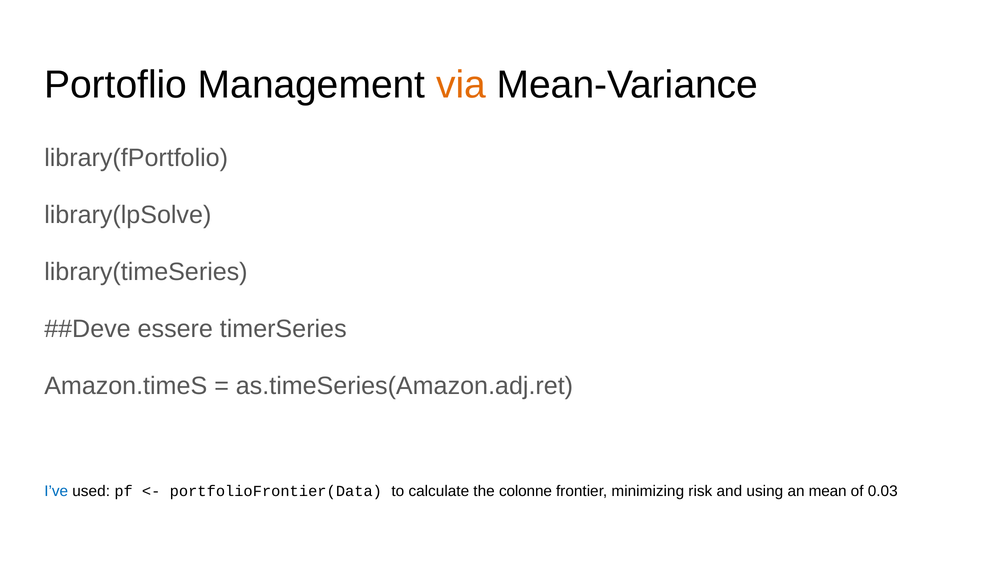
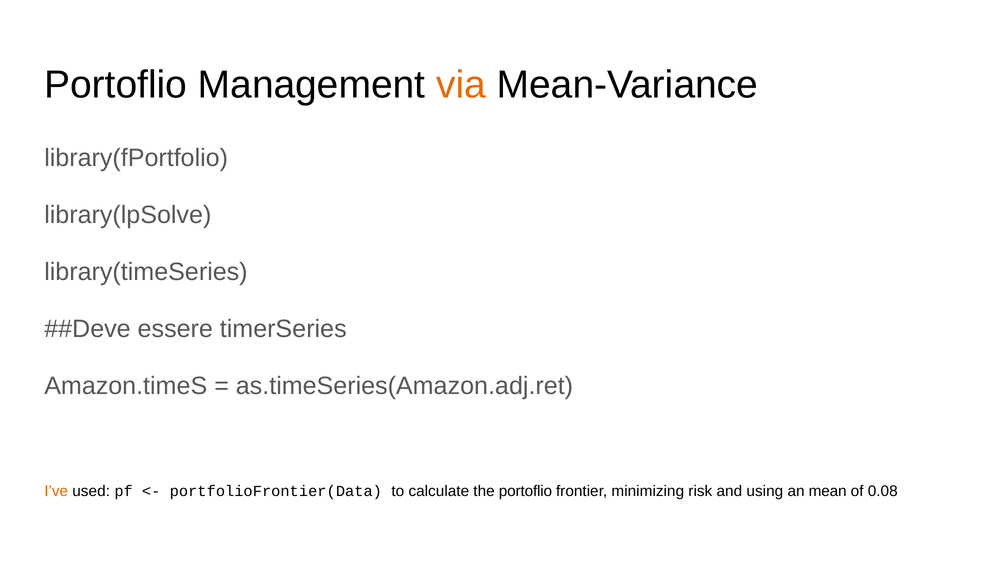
I’ve colour: blue -> orange (56, 491)
the colonne: colonne -> portoflio (525, 491)
0.03: 0.03 -> 0.08 (883, 491)
